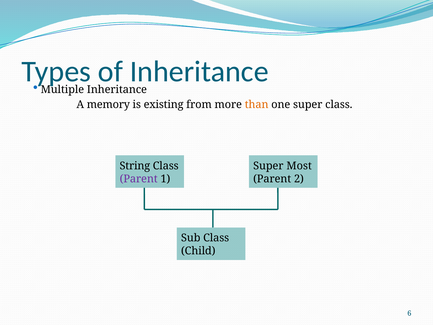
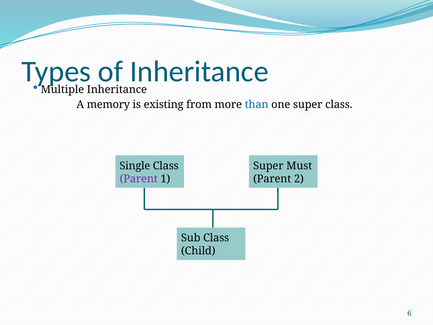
than colour: orange -> blue (257, 105)
String: String -> Single (135, 166)
Most: Most -> Must (299, 166)
